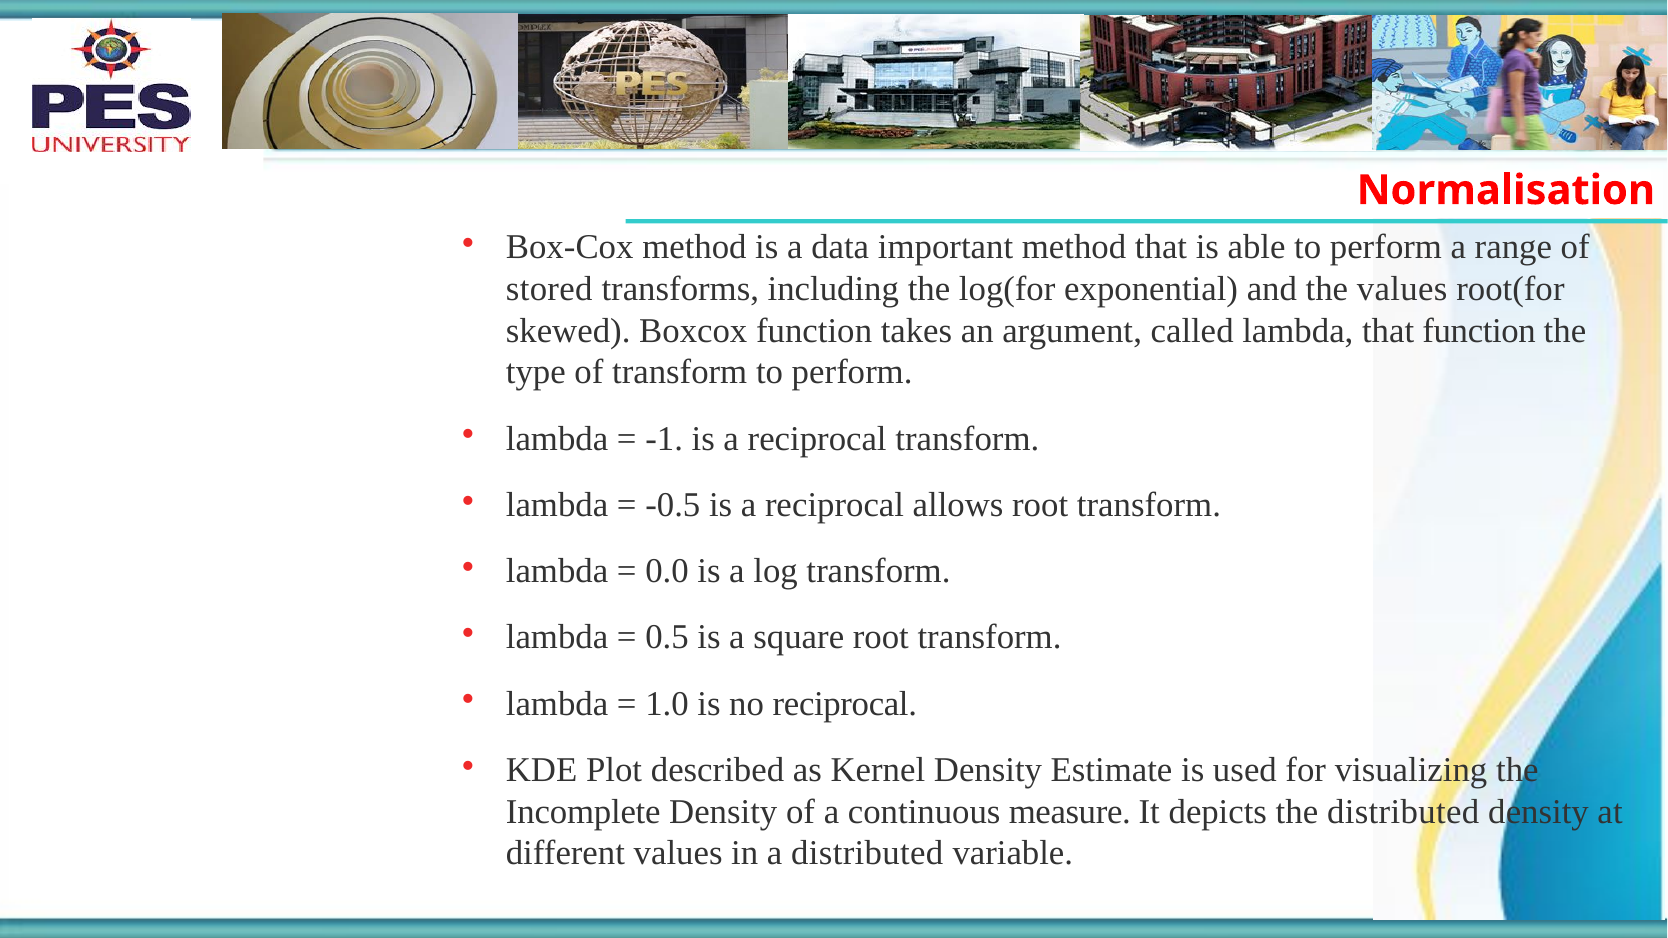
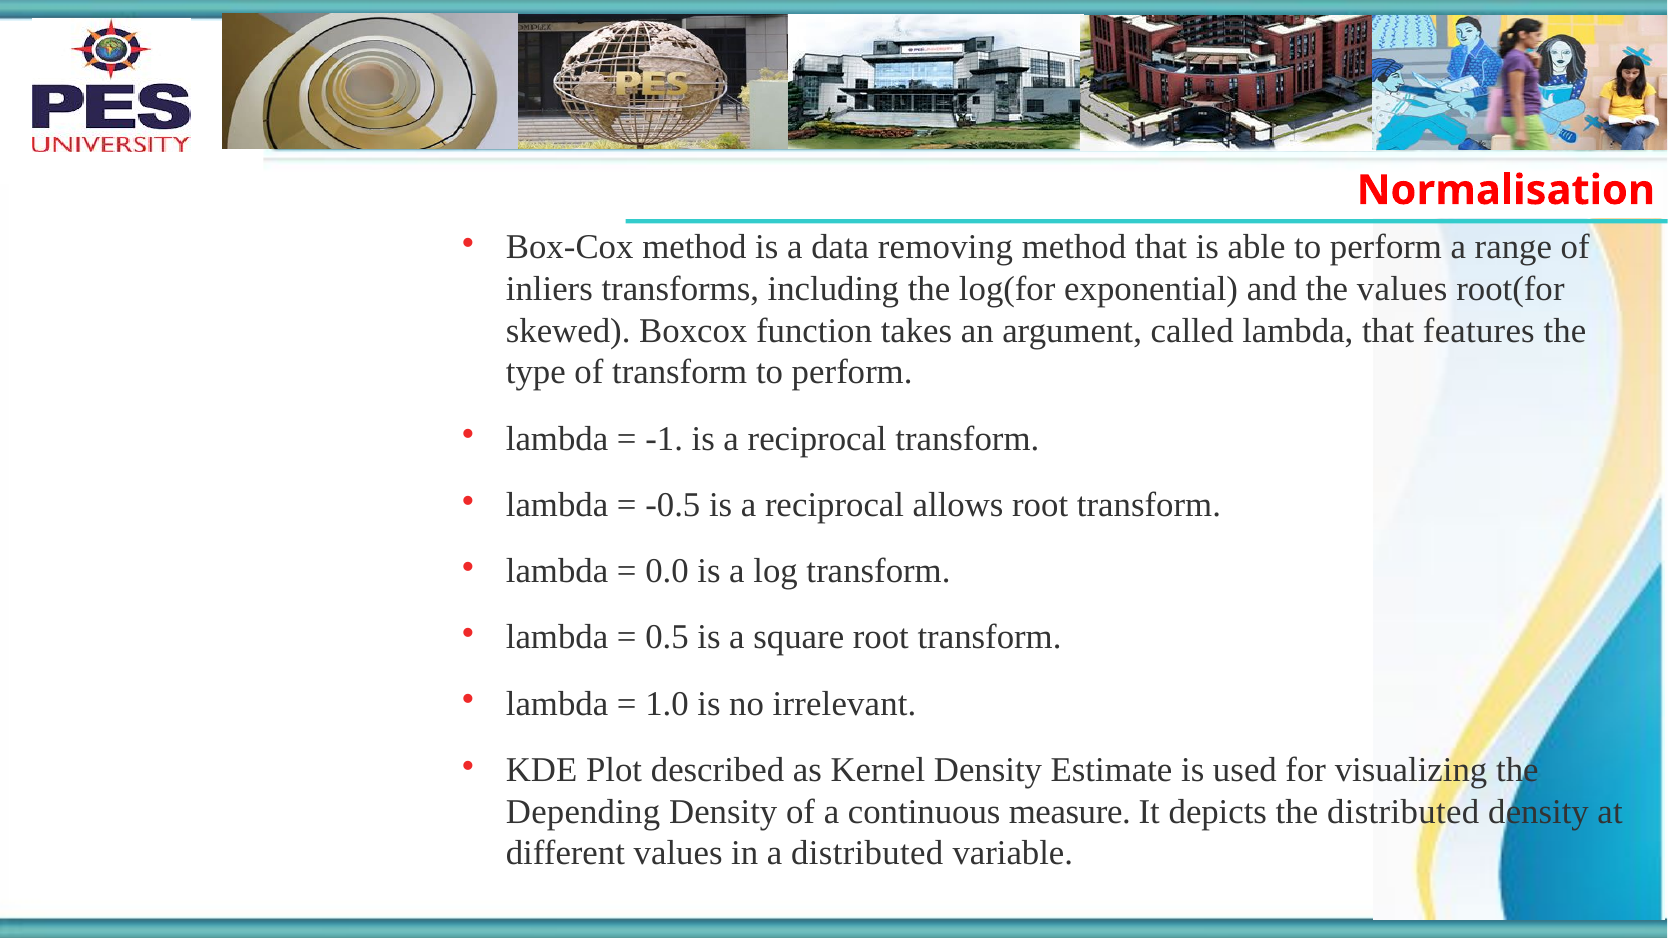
important: important -> removing (945, 247)
stored: stored -> inliers (549, 289)
that function: function -> features (1479, 331)
no reciprocal: reciprocal -> irrelevant (845, 704)
Incomplete: Incomplete -> Depending (583, 812)
